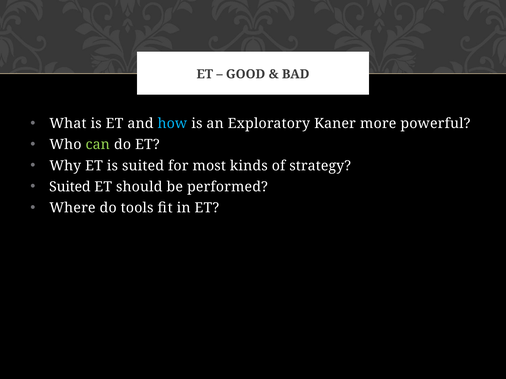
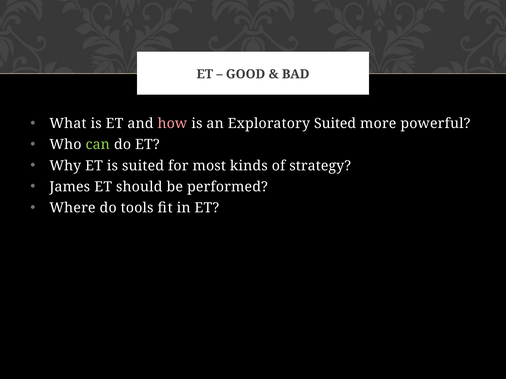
how colour: light blue -> pink (172, 124)
Exploratory Kaner: Kaner -> Suited (335, 124)
Suited: Suited -> James (70, 187)
